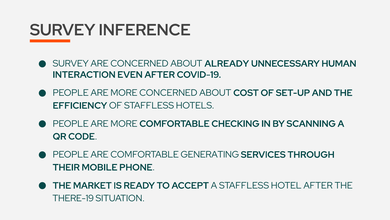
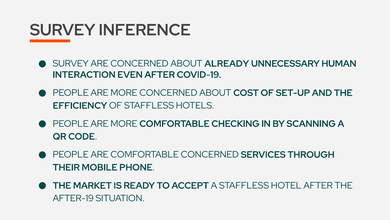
COMFORTABLE GENERATING: GENERATING -> CONCERNED (210, 154)
THERE-19: THERE-19 -> AFTER-19 (73, 198)
